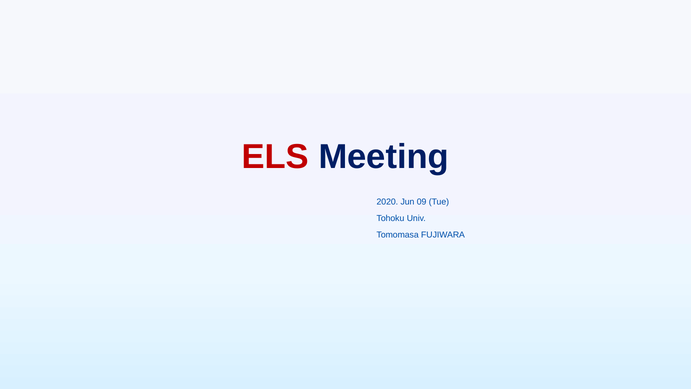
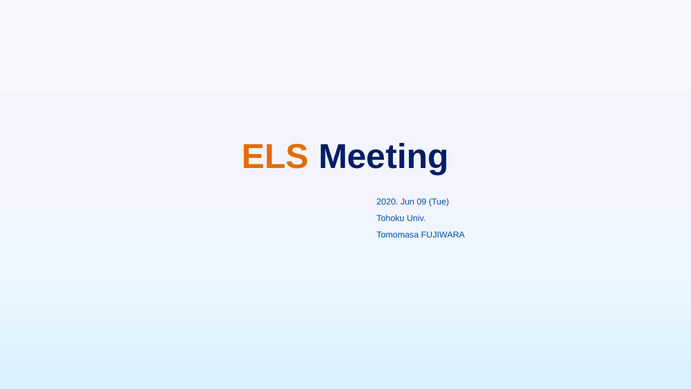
ELS colour: red -> orange (275, 157)
